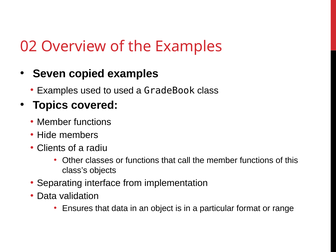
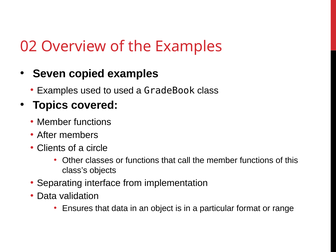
Hide: Hide -> After (47, 135)
radiu: radiu -> circle (97, 148)
